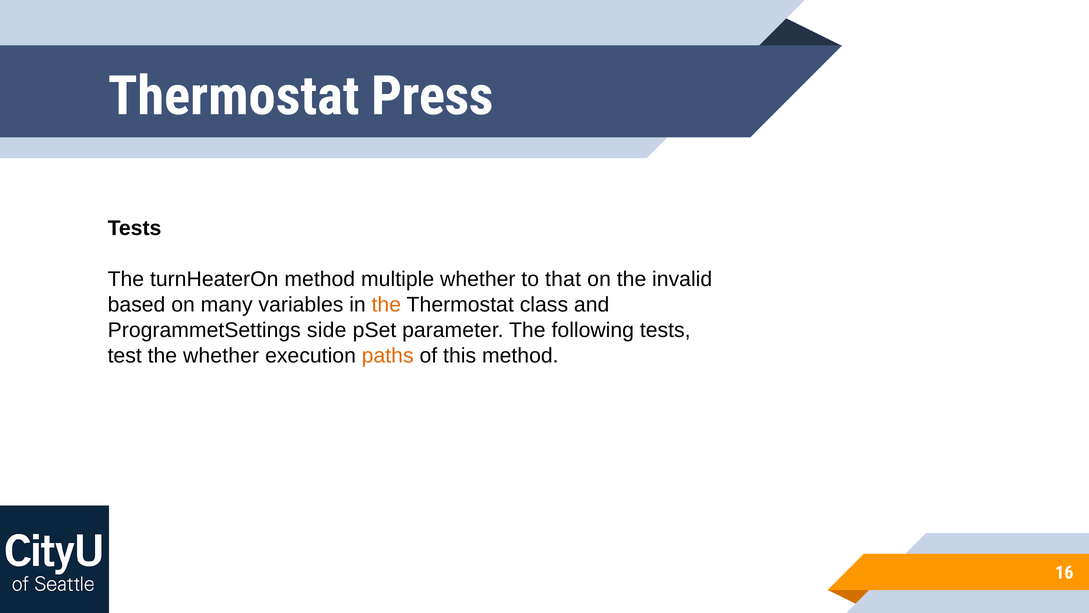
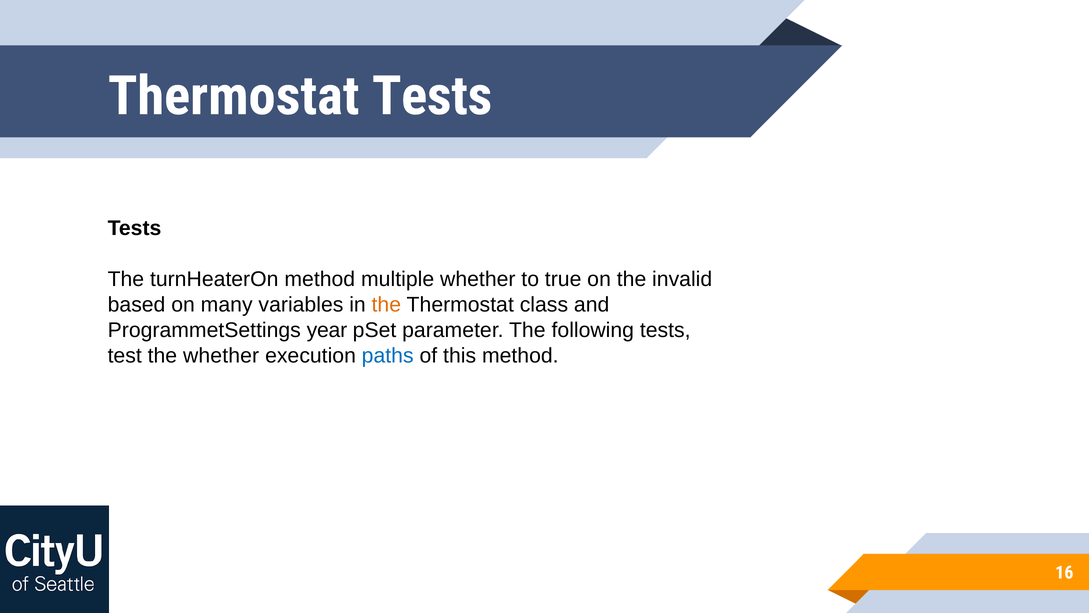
Thermostat Press: Press -> Tests (432, 96)
that: that -> true (563, 279)
side: side -> year (327, 330)
paths colour: orange -> blue (388, 355)
